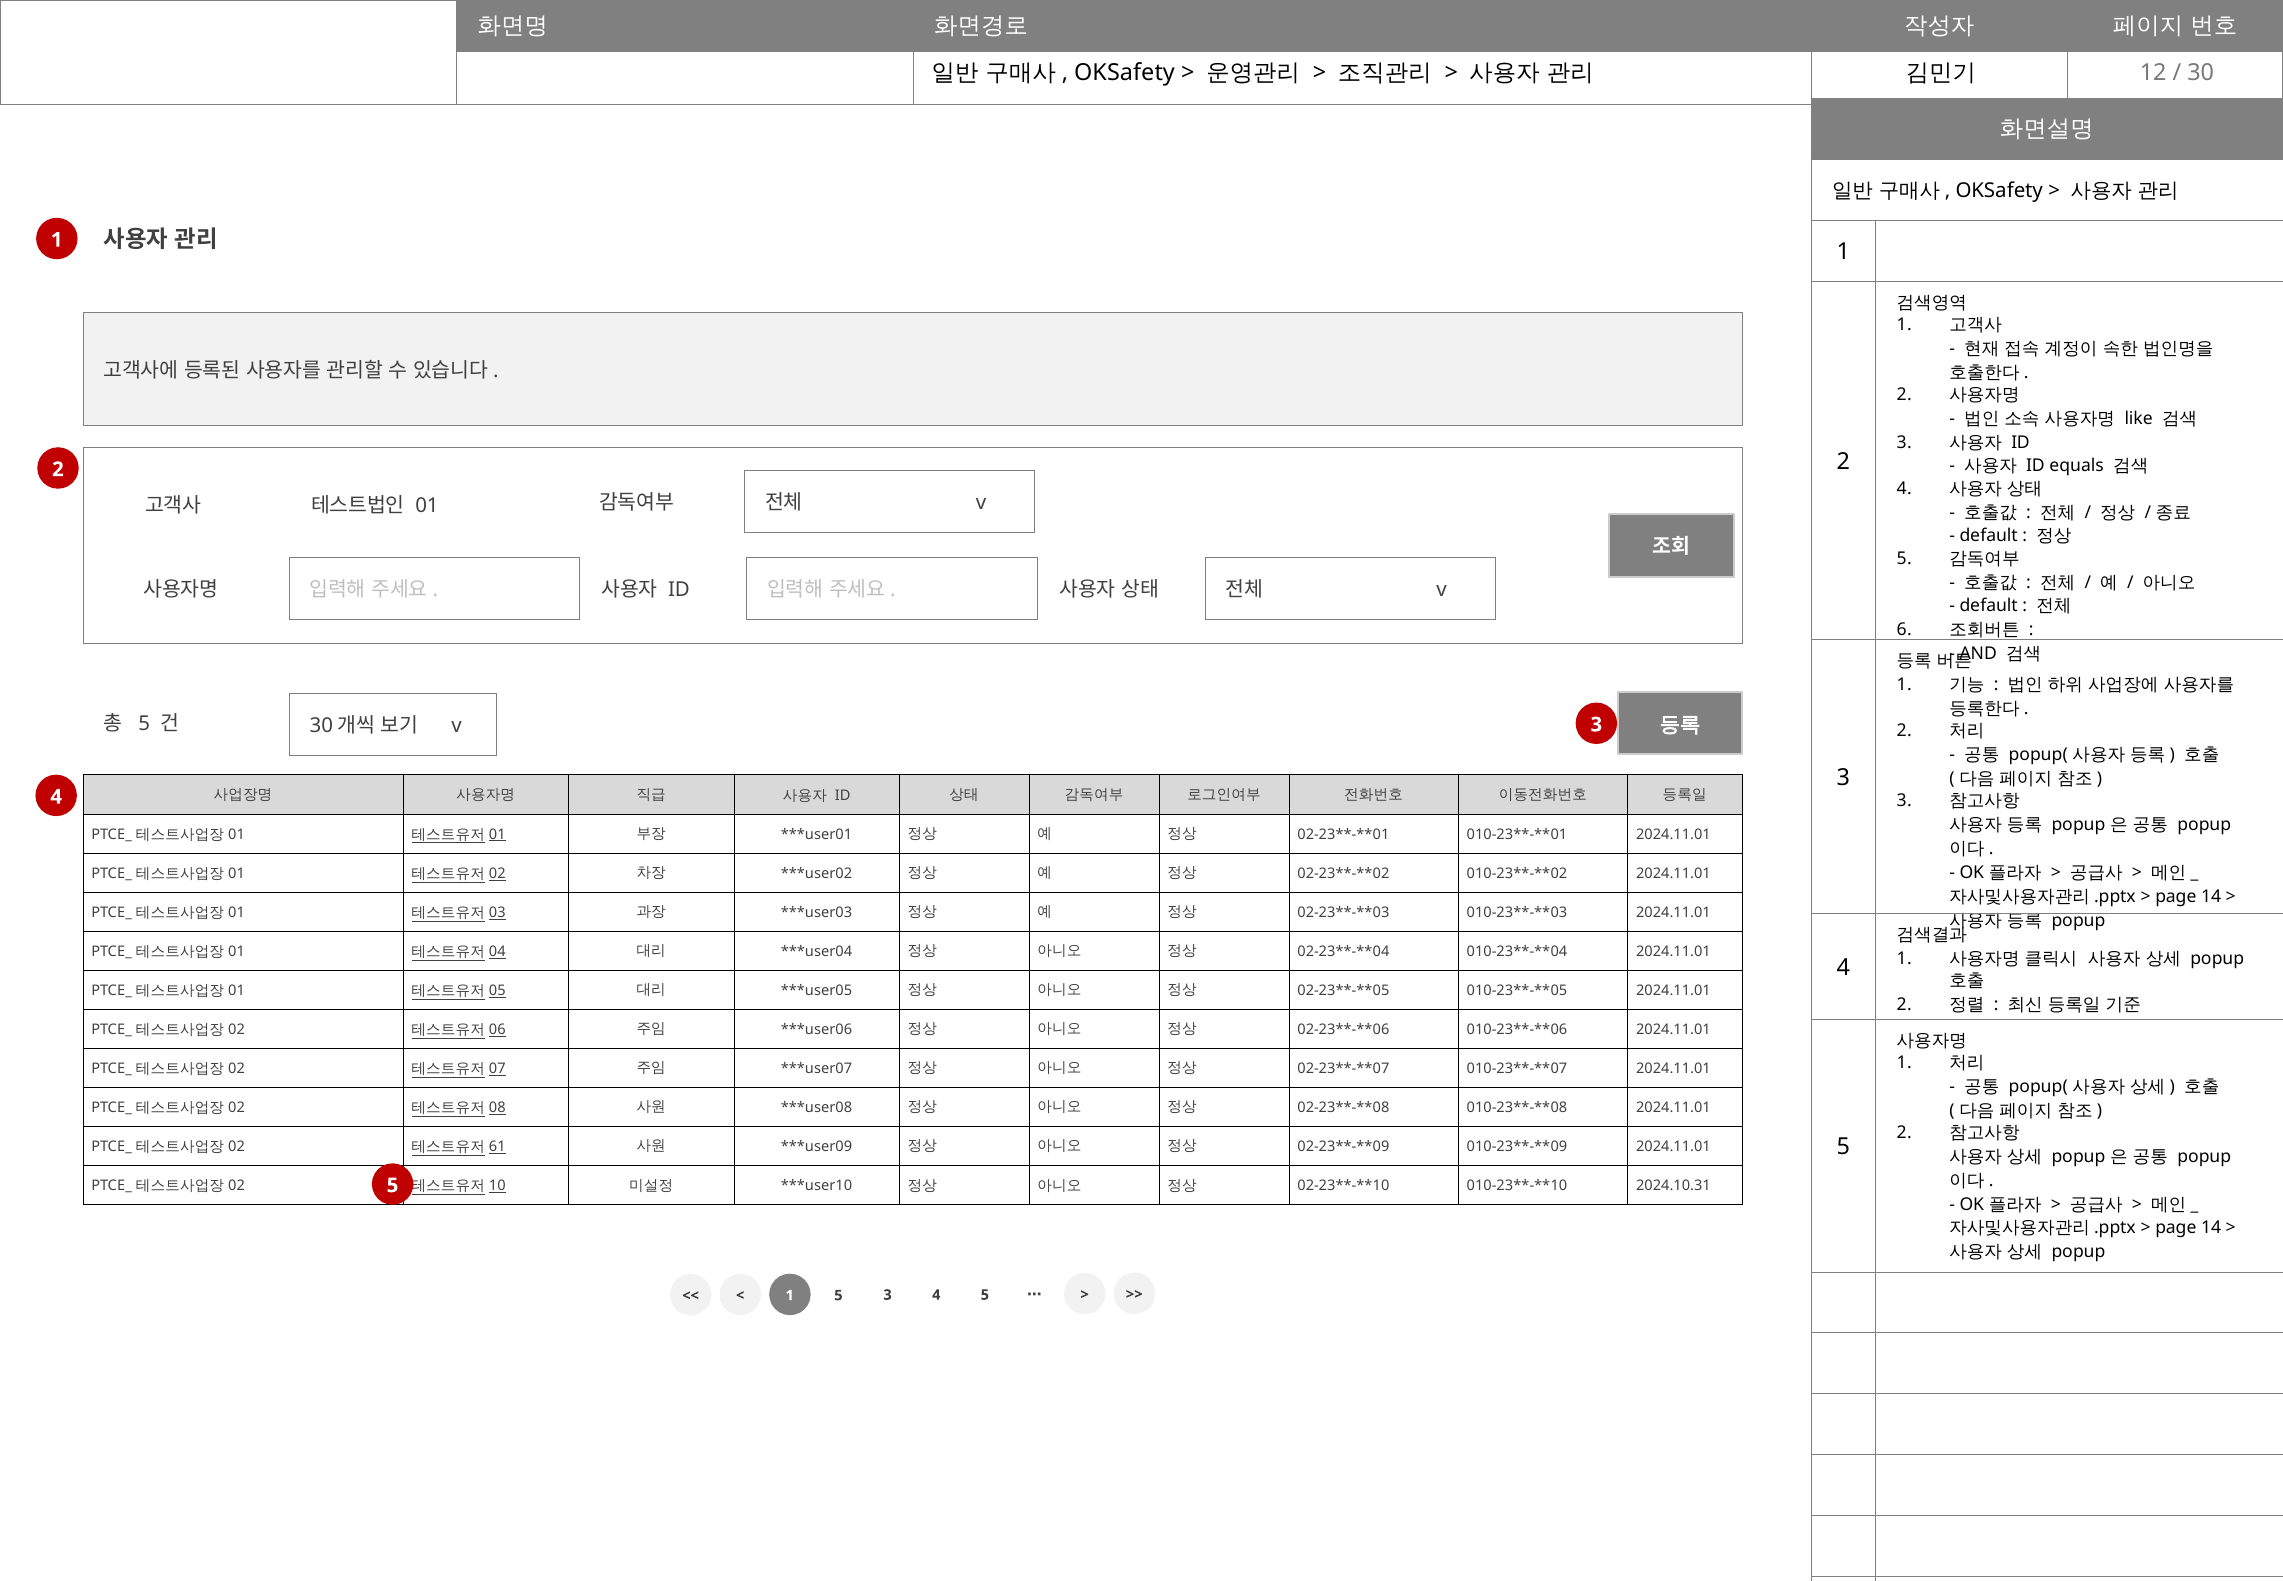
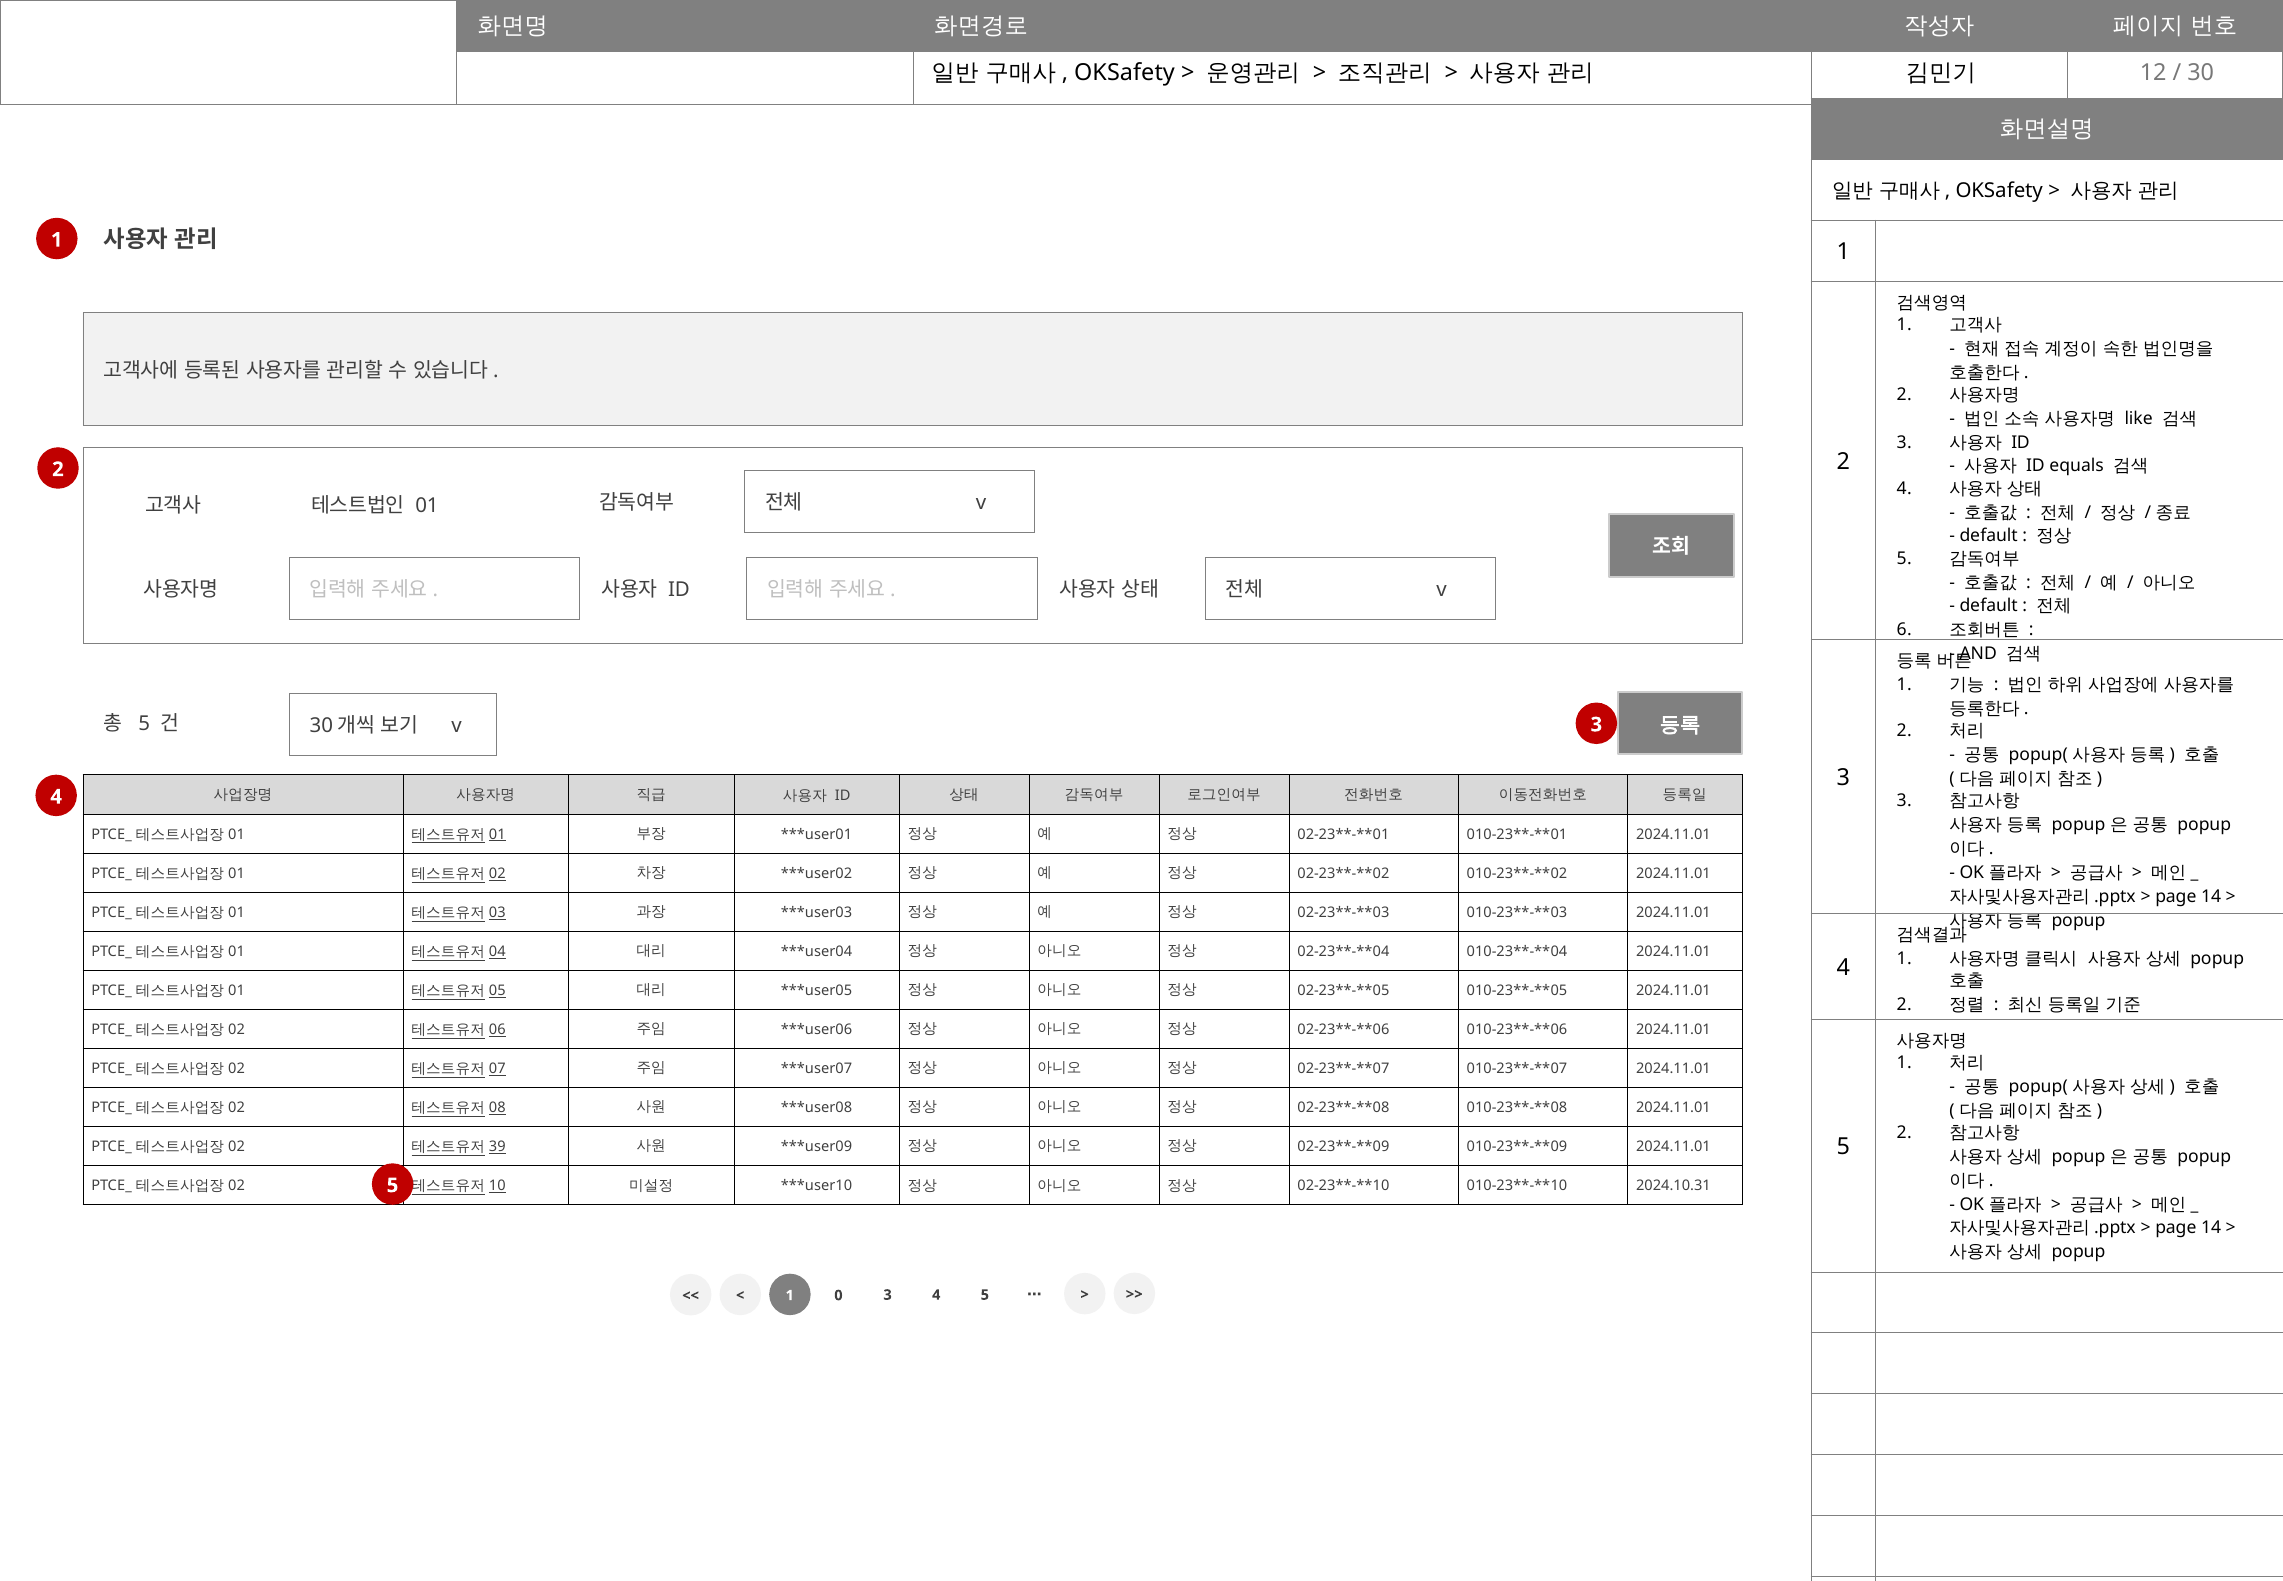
61: 61 -> 39 (497, 1147)
1 5: 5 -> 0 (838, 1295)
